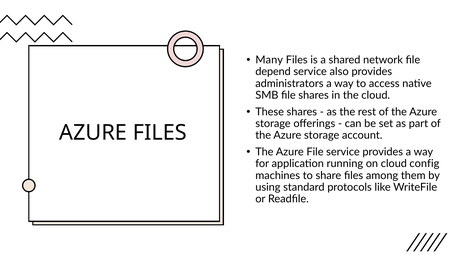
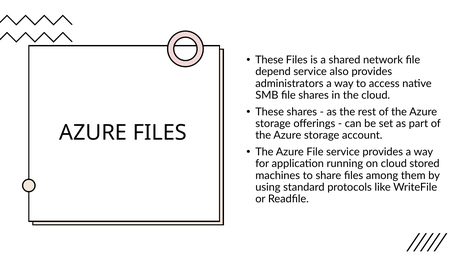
Many: Many -> These (269, 60)
config: config -> stored (424, 164)
